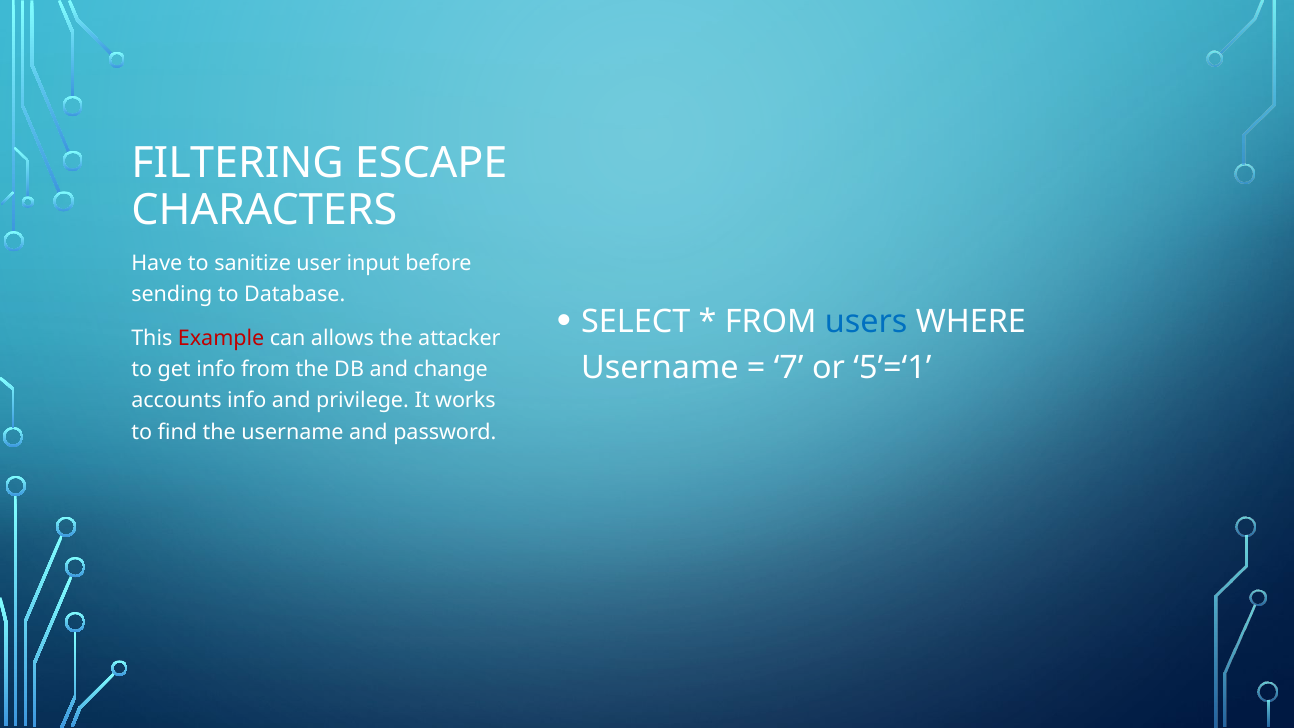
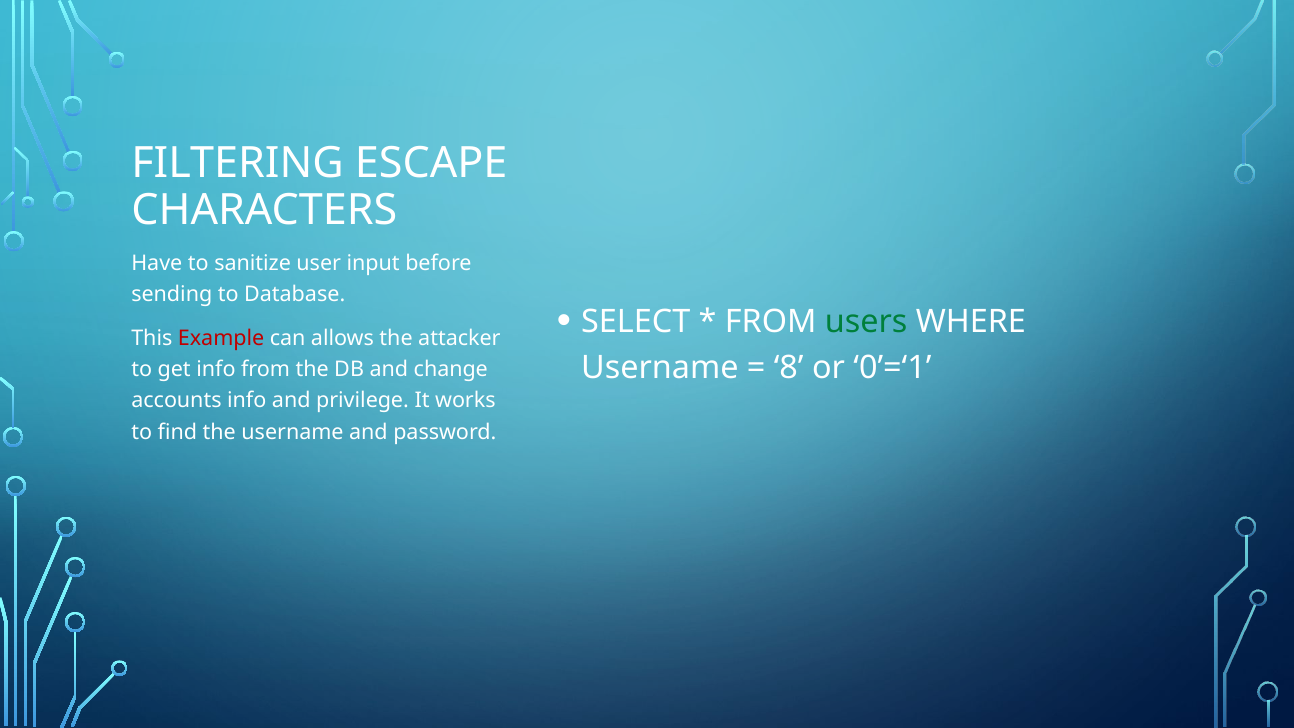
users colour: blue -> green (866, 322)
7: 7 -> 8 (789, 368)
5’=‘1: 5’=‘1 -> 0’=‘1 (892, 368)
